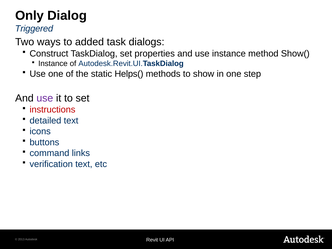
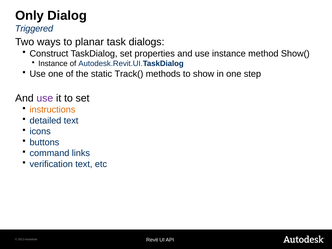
added: added -> planar (89, 42)
Helps(: Helps( -> Track( (129, 74)
instructions colour: red -> orange (52, 110)
